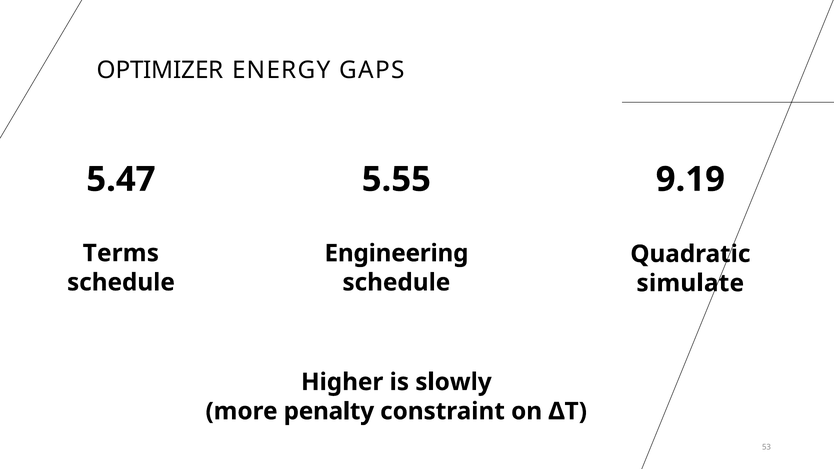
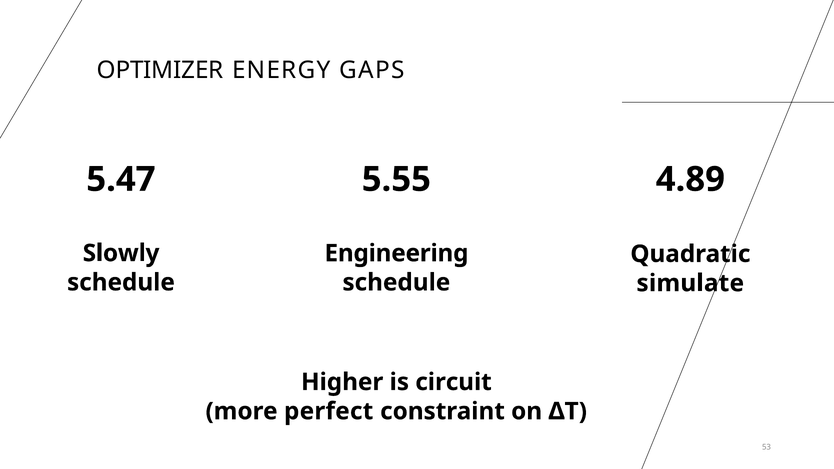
9.19: 9.19 -> 4.89 (690, 179)
Terms: Terms -> Slowly (121, 253)
slowly: slowly -> circuit (454, 382)
penalty: penalty -> perfect (329, 411)
